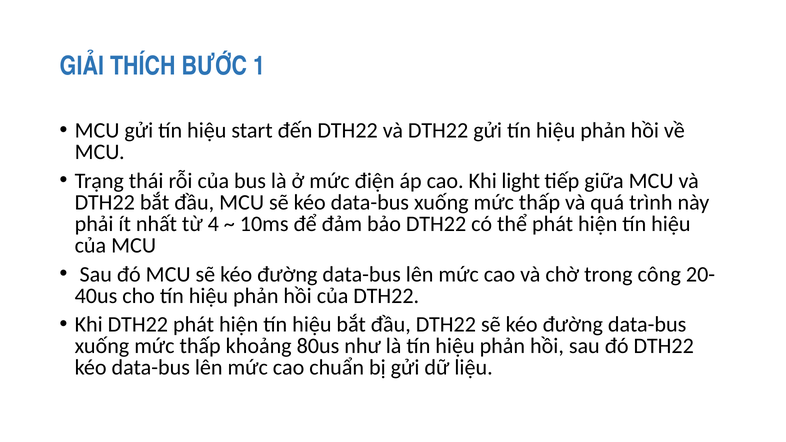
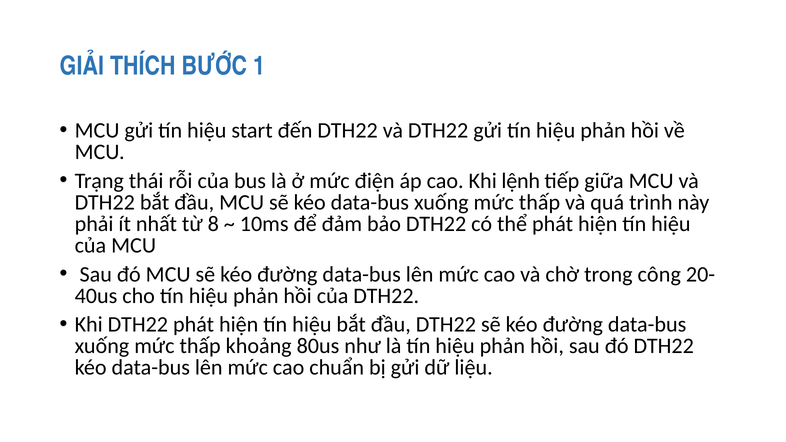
light: light -> lệnh (521, 181)
4: 4 -> 8 (213, 224)
